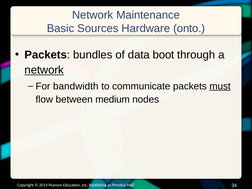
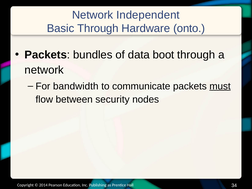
Maintenance: Maintenance -> Independent (148, 15)
Basic Sources: Sources -> Through (98, 28)
network underline: present -> none (44, 70)
medium: medium -> security (112, 100)
